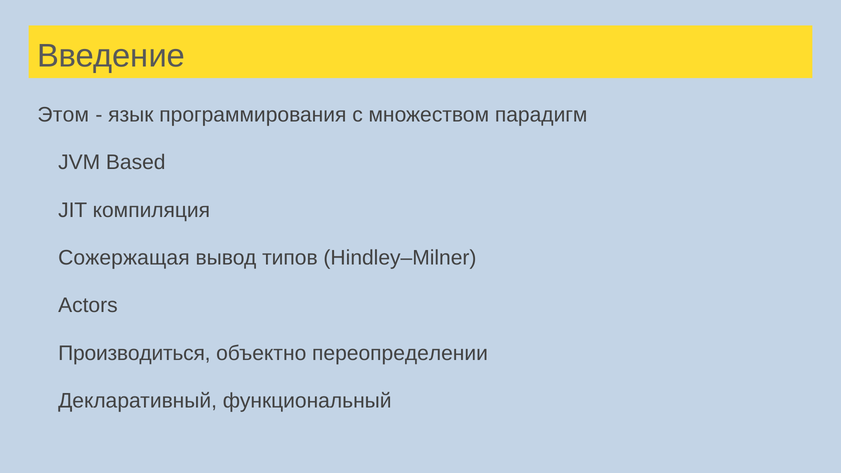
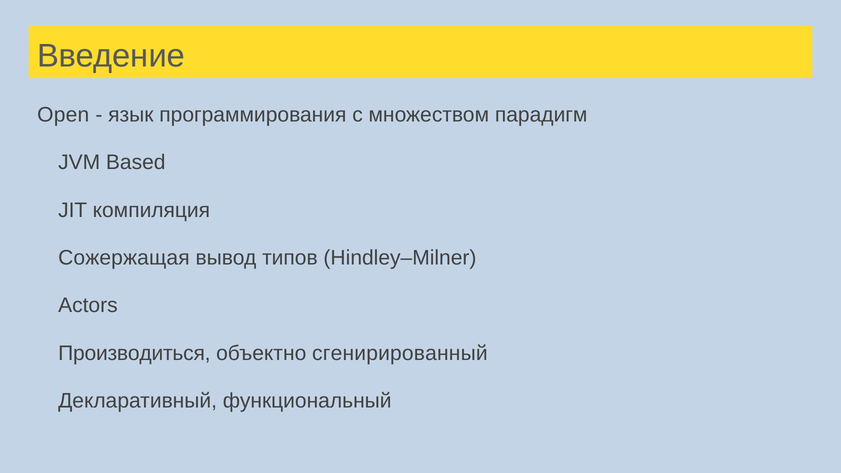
Этом: Этом -> Open (63, 115)
переопределении: переопределении -> сгенирированный (400, 353)
